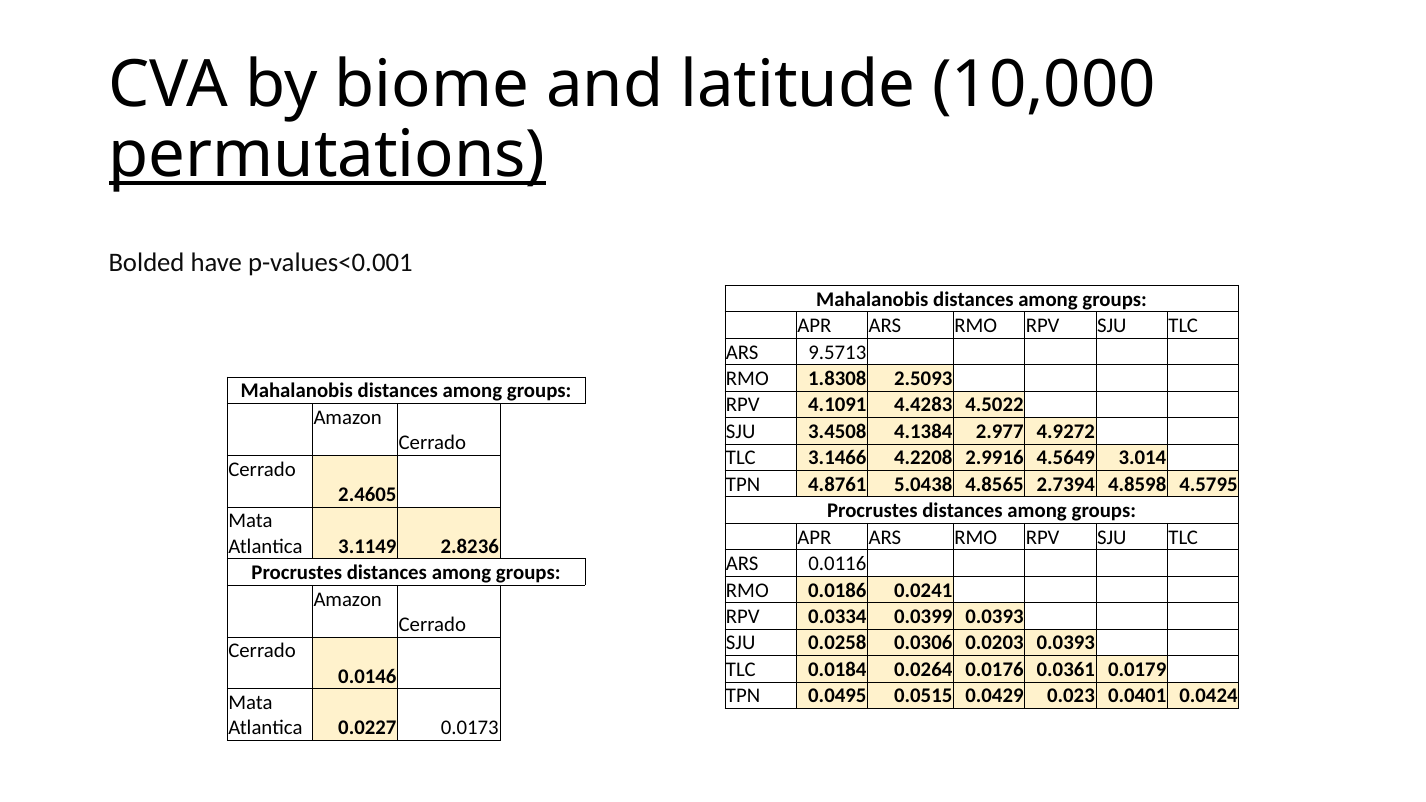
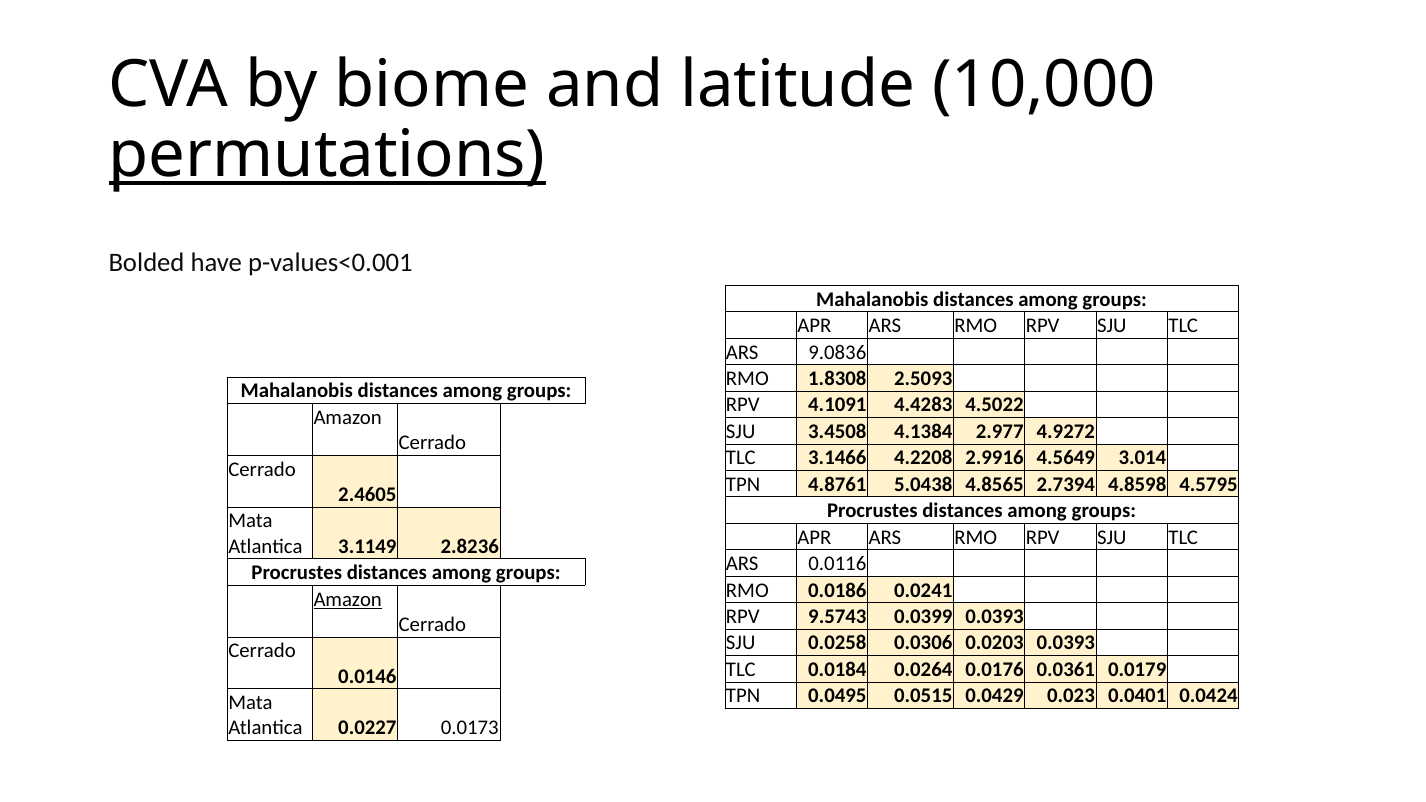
9.5713: 9.5713 -> 9.0836 (837, 352)
Amazon underline: none -> present (348, 599)
0.0334: 0.0334 -> 9.5743 (837, 617)
